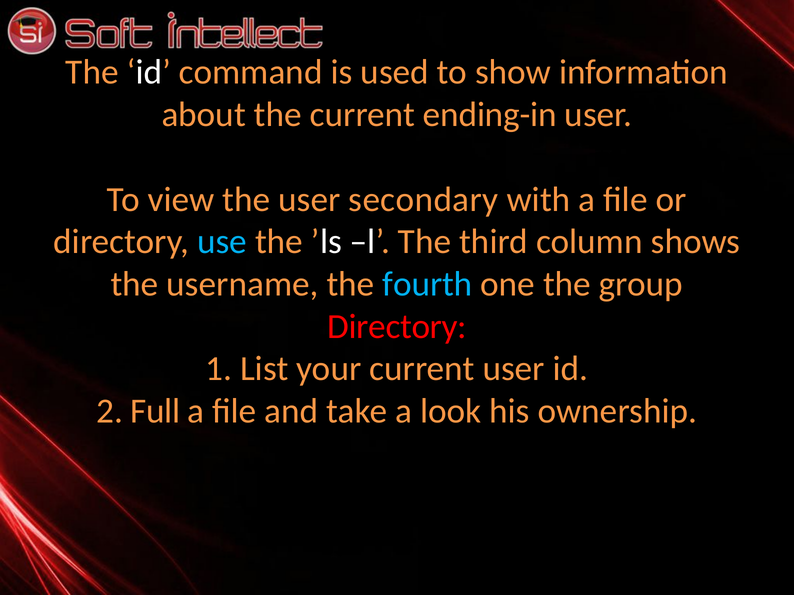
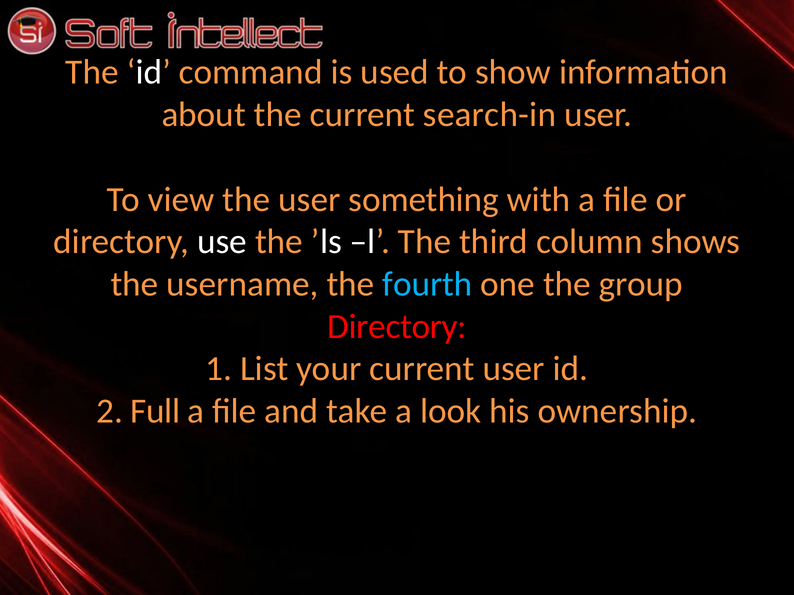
ending-in: ending-in -> search-in (490, 115)
secondary: secondary -> something (424, 200)
use colour: light blue -> white (222, 242)
